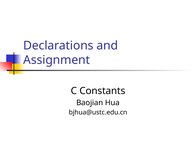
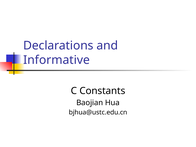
Assignment: Assignment -> Informative (57, 60)
